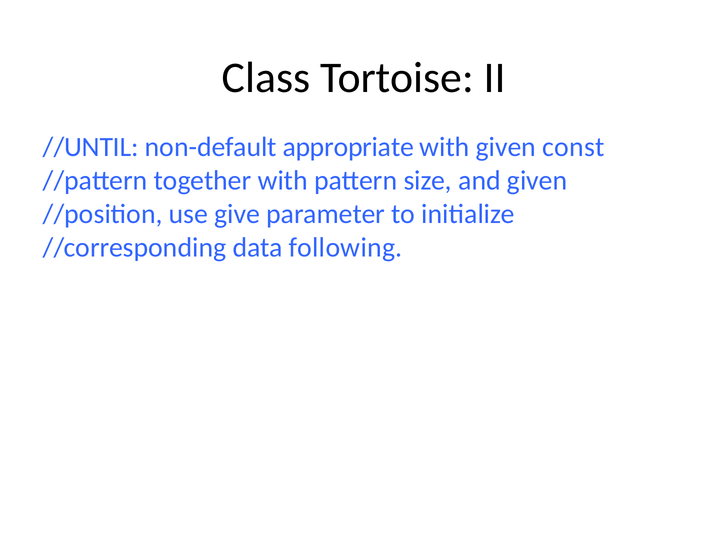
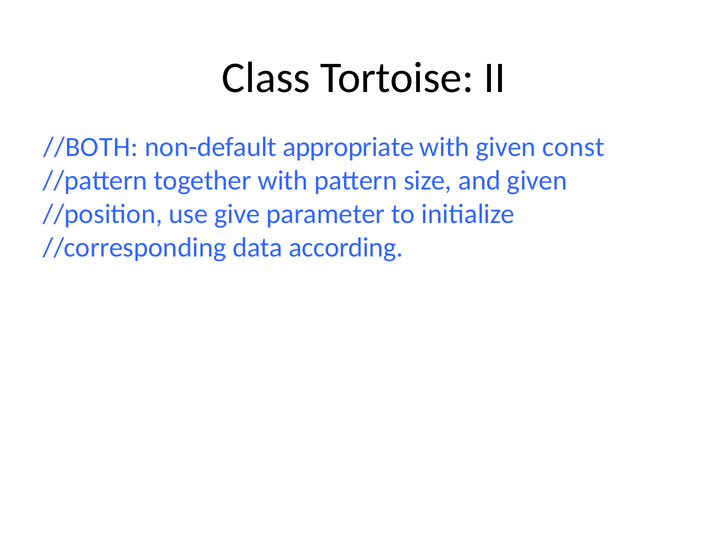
//UNTIL: //UNTIL -> //BOTH (91, 147)
following: following -> according (346, 247)
